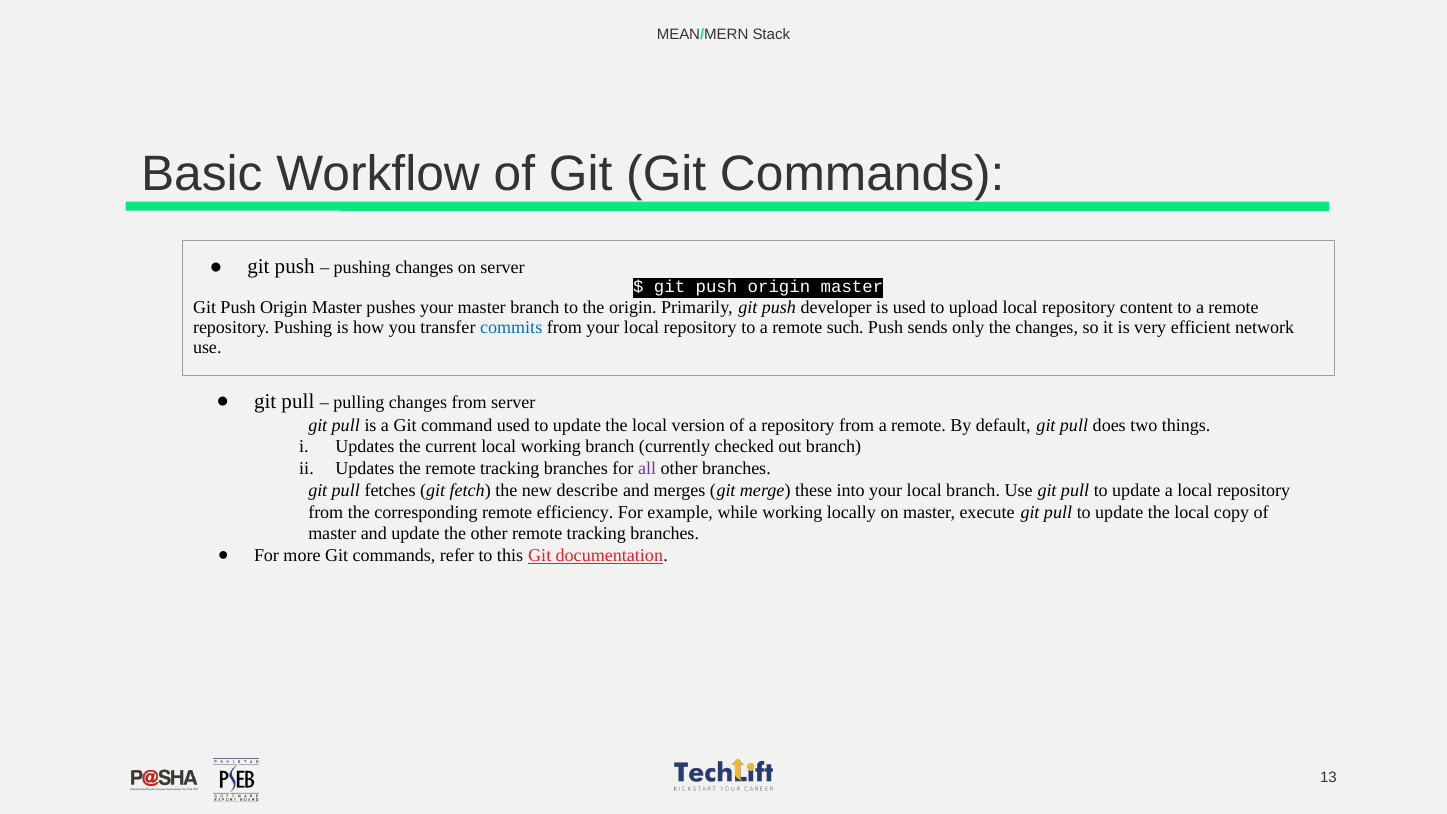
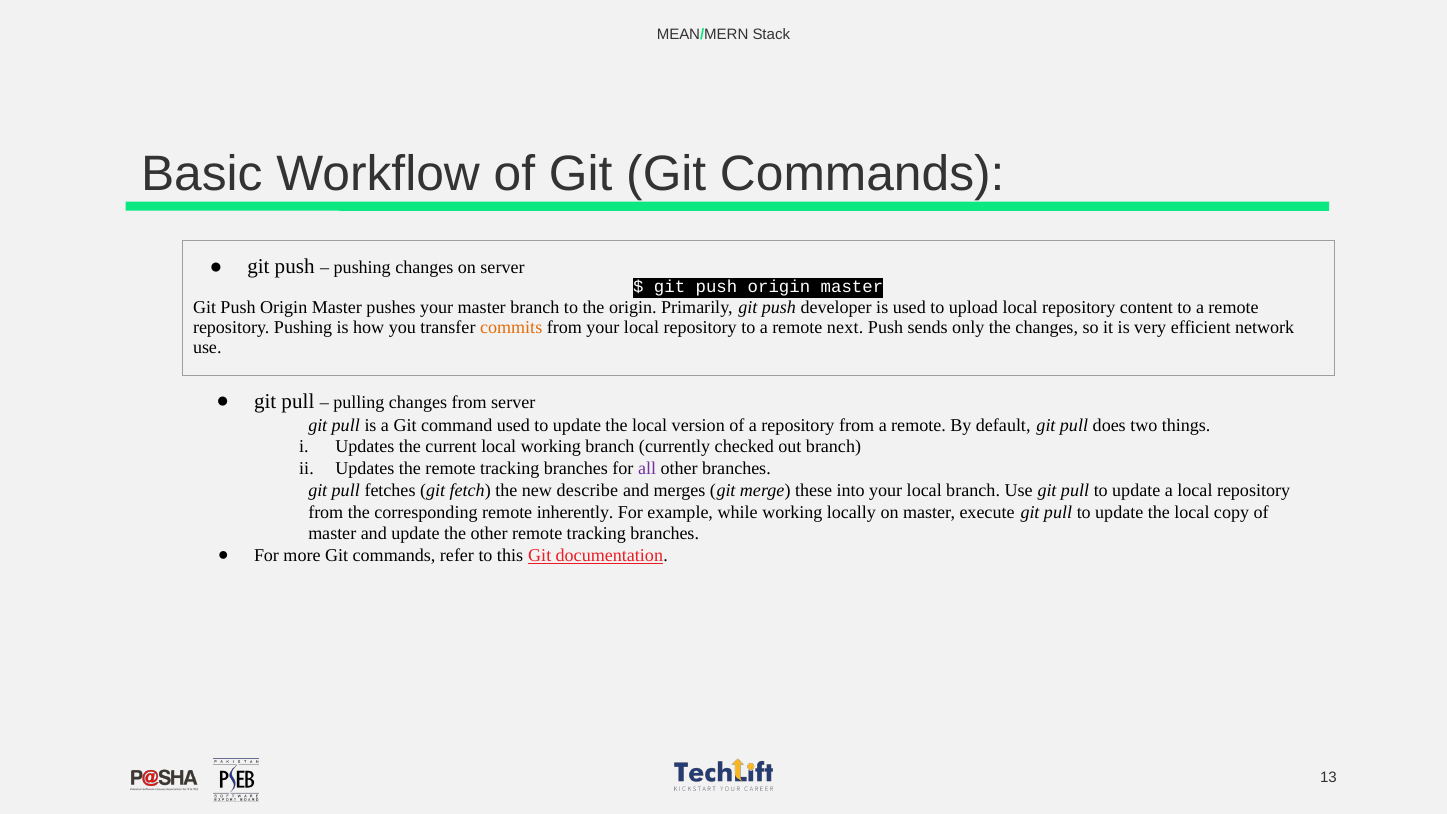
commits colour: blue -> orange (511, 328)
such: such -> next (845, 328)
efficiency: efficiency -> inherently (575, 512)
